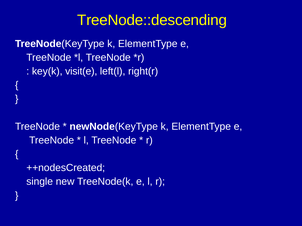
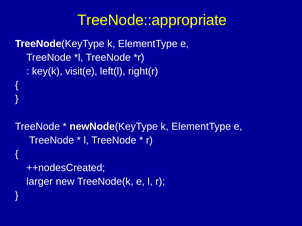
TreeNode::descending: TreeNode::descending -> TreeNode::appropriate (152, 20)
single: single -> larger (40, 182)
